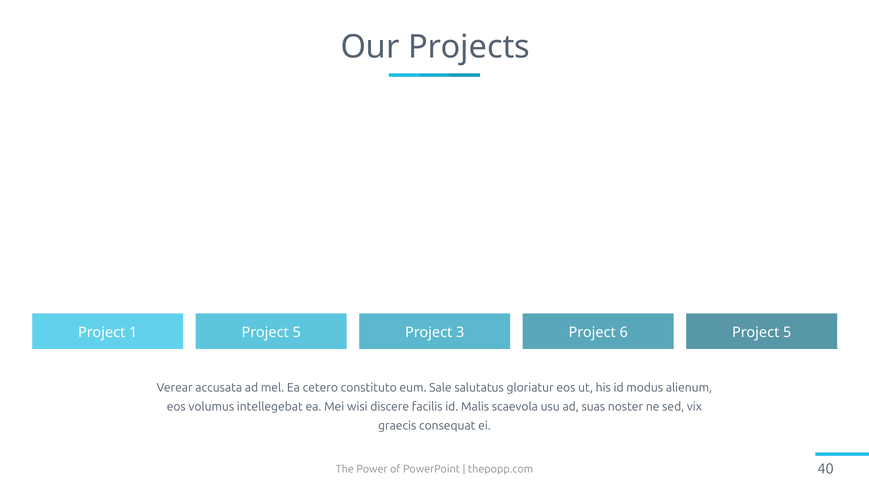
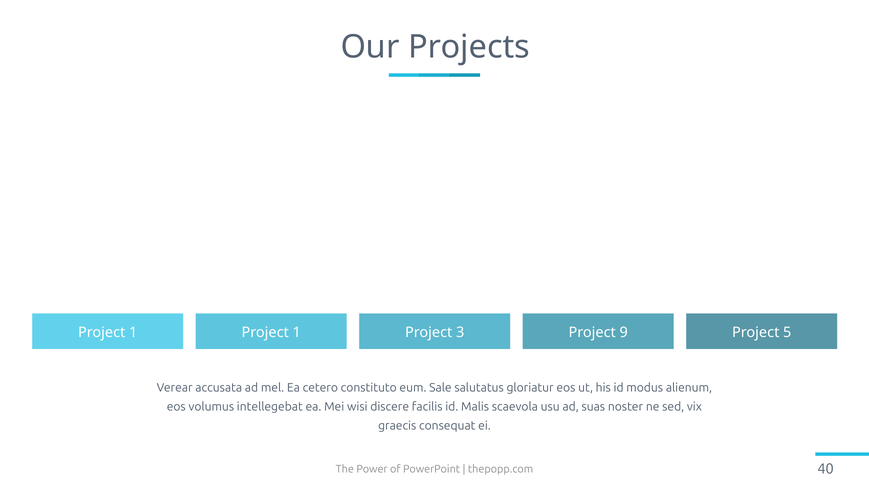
5: 5 -> 1 (297, 332)
6: 6 -> 9 (624, 332)
